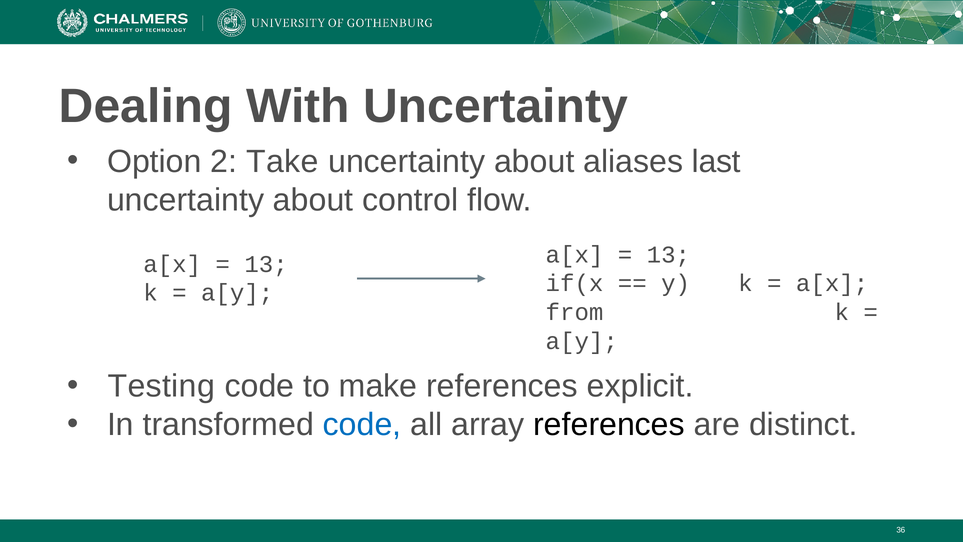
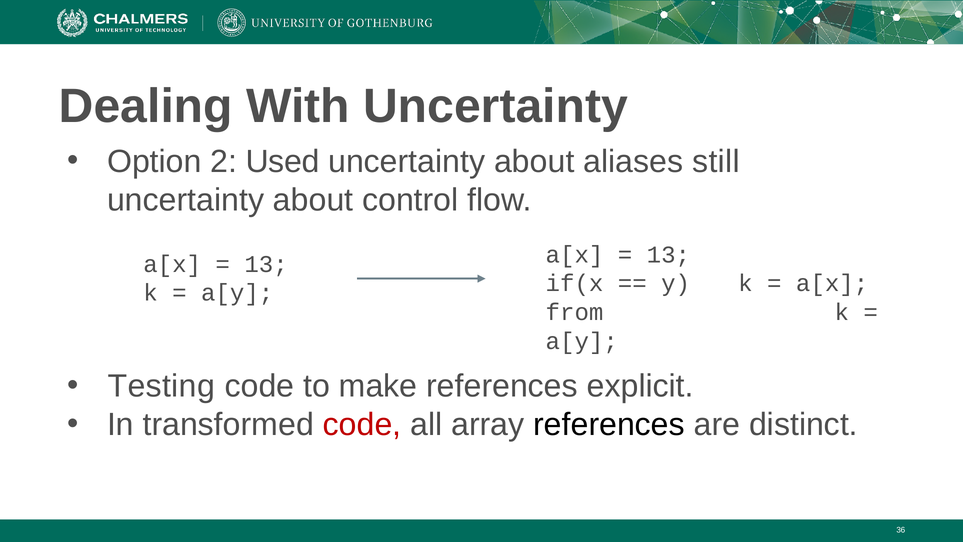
Take: Take -> Used (283, 161)
last: last -> still (716, 161)
code colour: blue -> red (362, 425)
